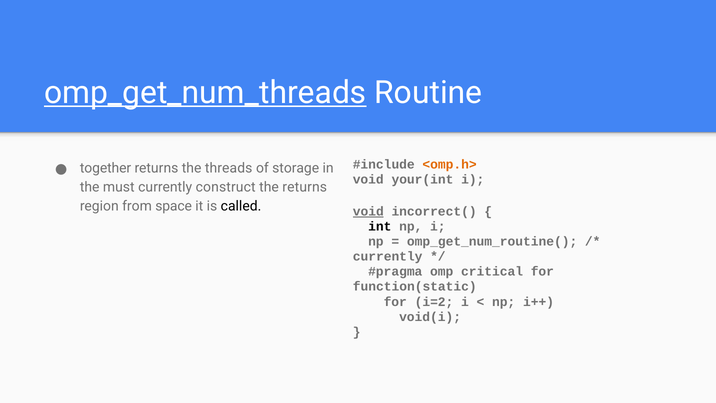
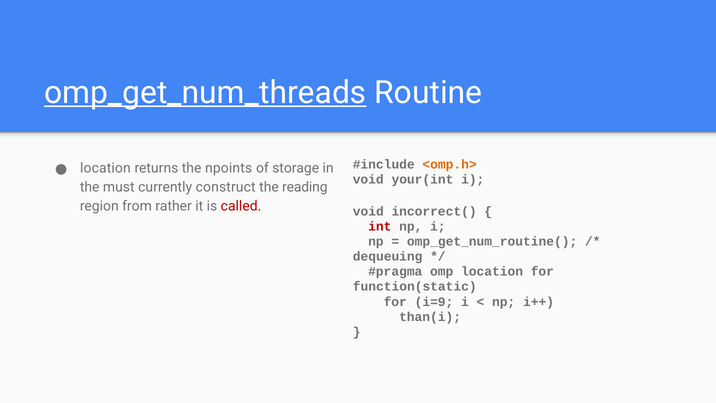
together: together -> location (105, 168)
threads: threads -> npoints (229, 168)
the returns: returns -> reading (305, 187)
space: space -> rather (174, 206)
called colour: black -> red (241, 206)
void underline: present -> none (368, 211)
int colour: black -> red (380, 226)
currently: currently -> dequeuing (388, 256)
omp critical: critical -> location (492, 271)
i=2: i=2 -> i=9 (434, 302)
void(i: void(i -> than(i (430, 317)
